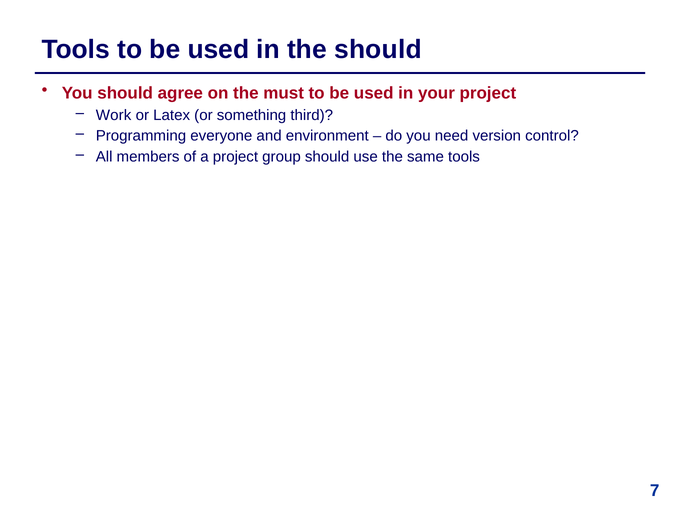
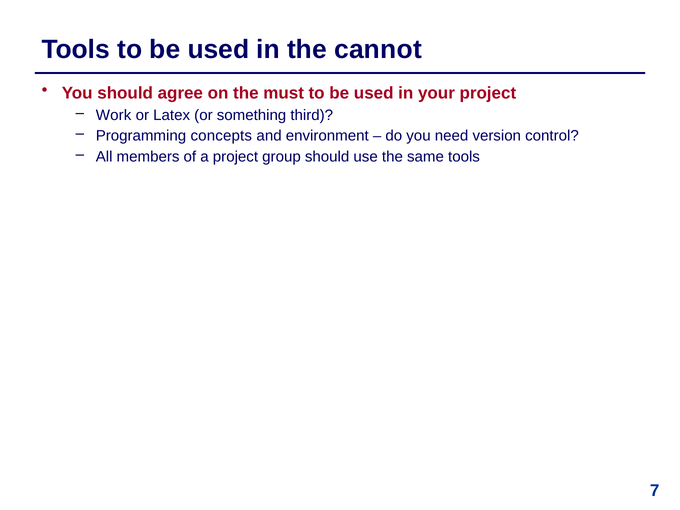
the should: should -> cannot (378, 49)
everyone: everyone -> concepts (221, 136)
